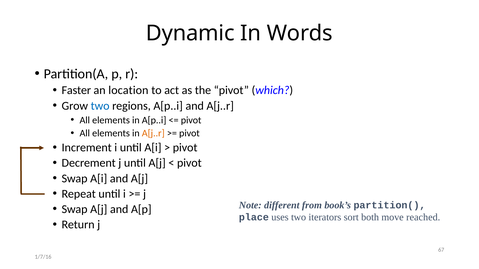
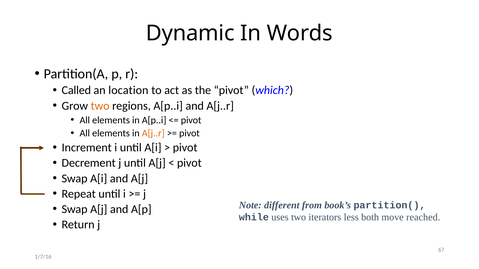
Faster: Faster -> Called (76, 90)
two colour: blue -> orange (100, 106)
place: place -> while (254, 218)
sort: sort -> less (351, 218)
